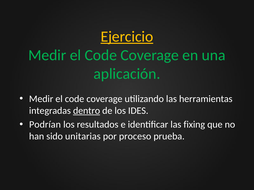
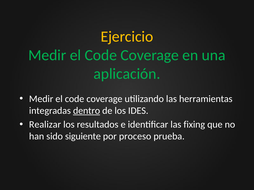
Ejercicio underline: present -> none (127, 37)
Podrían: Podrían -> Realizar (45, 125)
unitarias: unitarias -> siguiente (83, 137)
